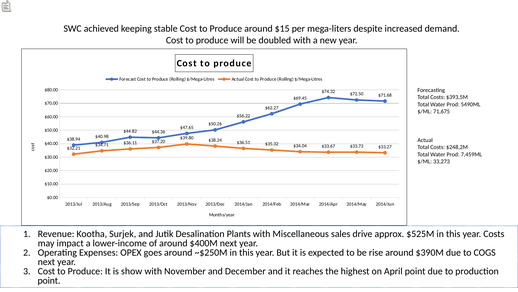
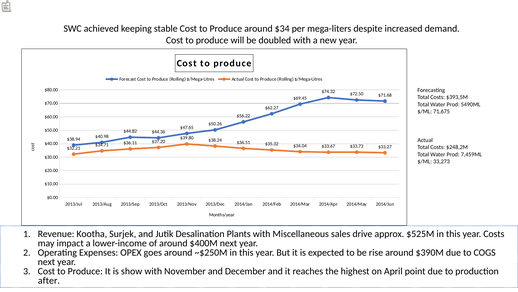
$15: $15 -> $34 (282, 29)
point: point -> after (49, 280)
